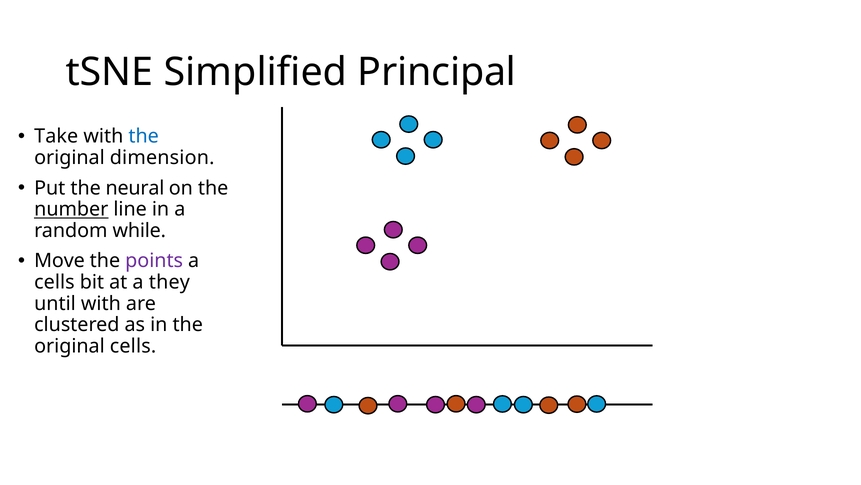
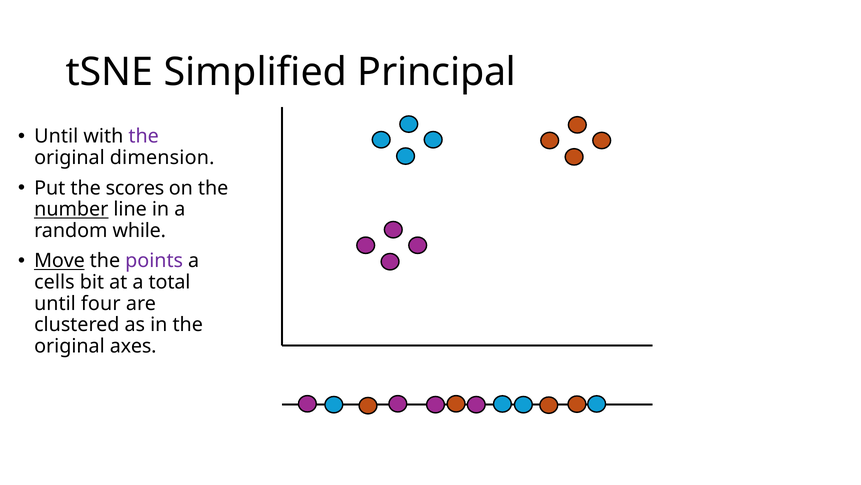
Take: Take -> Until (56, 136)
the colour: blue -> purple (144, 136)
neural: neural -> scores (135, 188)
Move underline: none -> present (60, 261)
they: they -> total (170, 282)
until with: with -> four (101, 303)
original cells: cells -> axes (133, 346)
